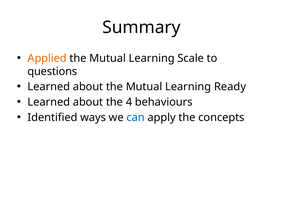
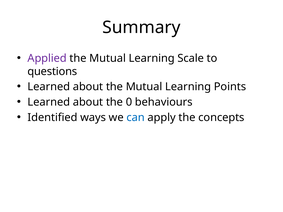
Applied colour: orange -> purple (47, 58)
Ready: Ready -> Points (230, 87)
4: 4 -> 0 (129, 102)
